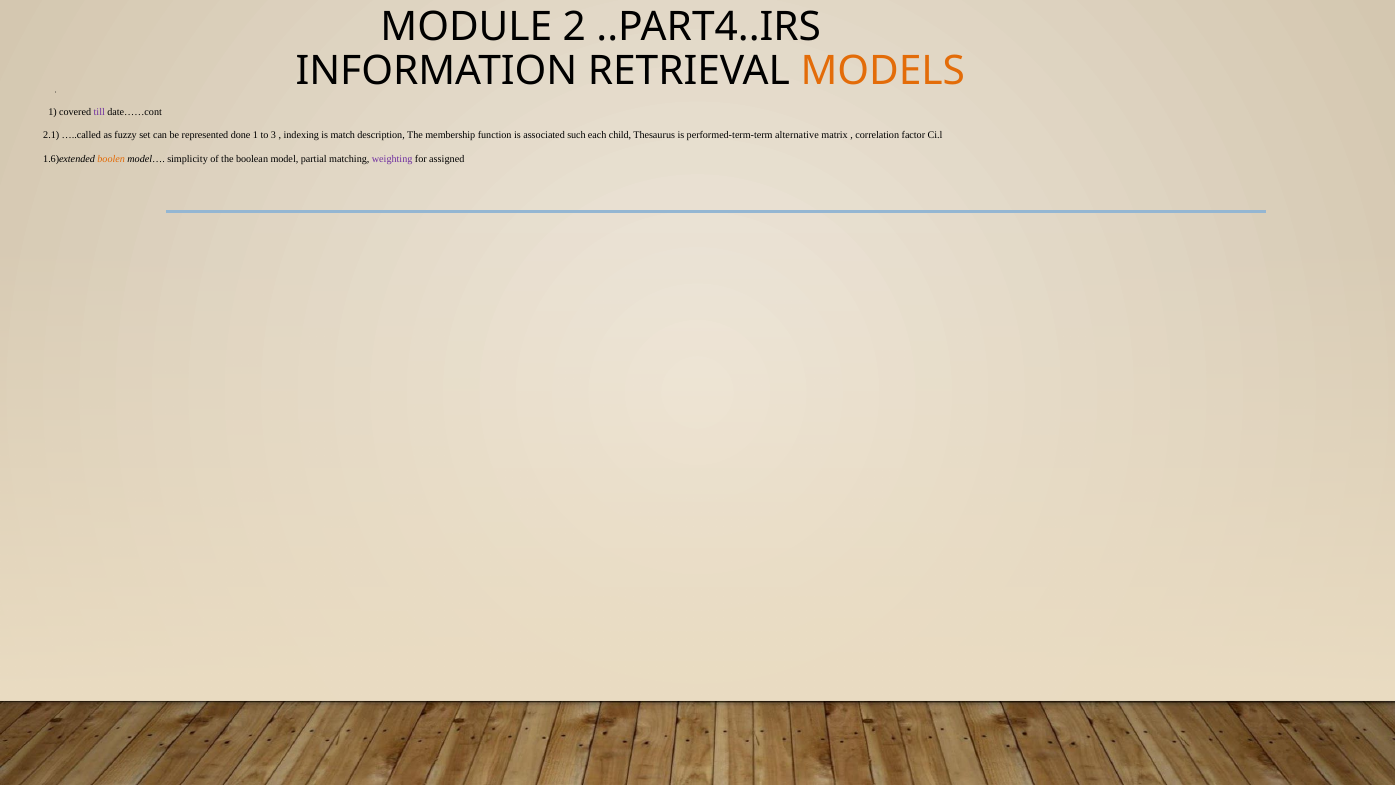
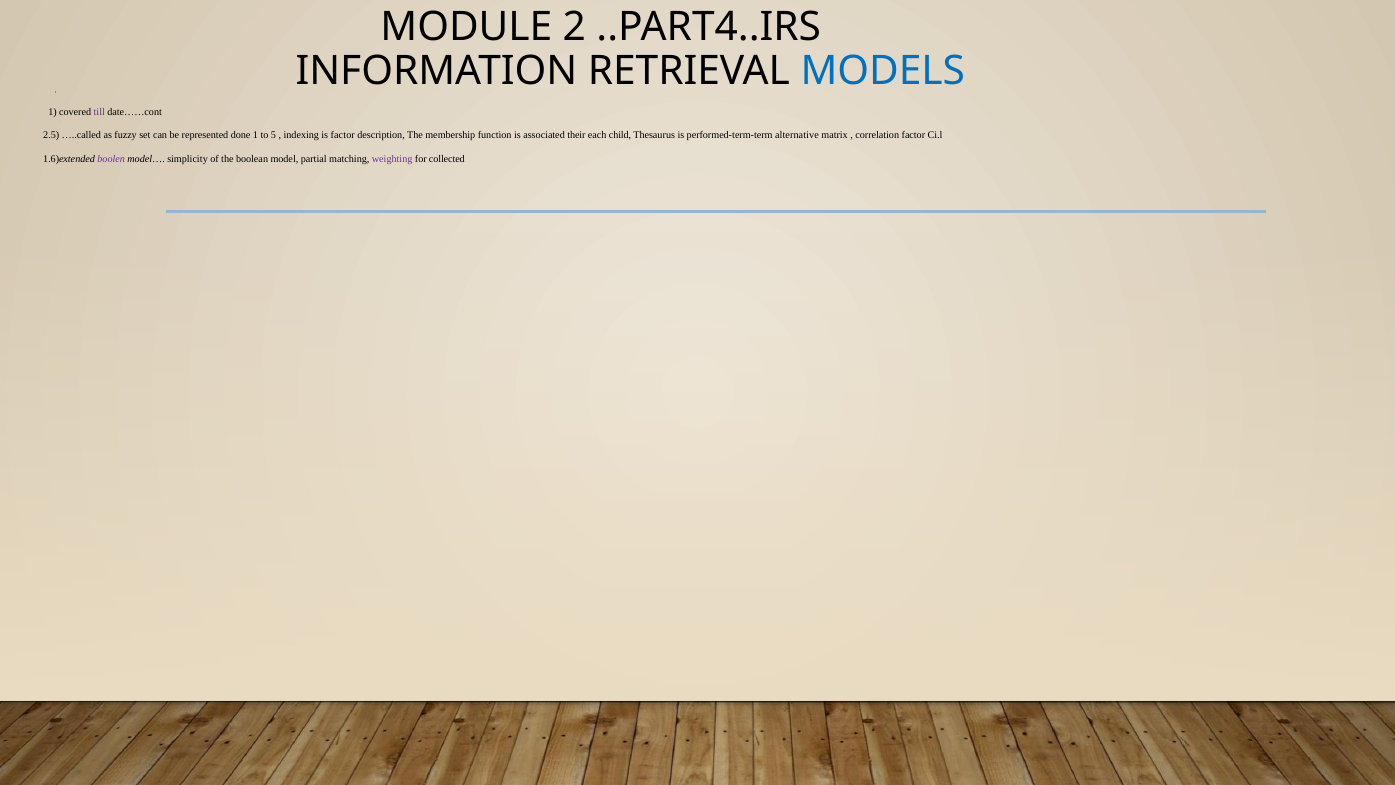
MODELS colour: orange -> blue (883, 71)
2.1: 2.1 -> 2.5 (51, 135)
3: 3 -> 5 (273, 135)
is match: match -> factor (343, 135)
such: such -> their (576, 135)
boolen colour: orange -> purple (111, 159)
assigned: assigned -> collected (447, 159)
